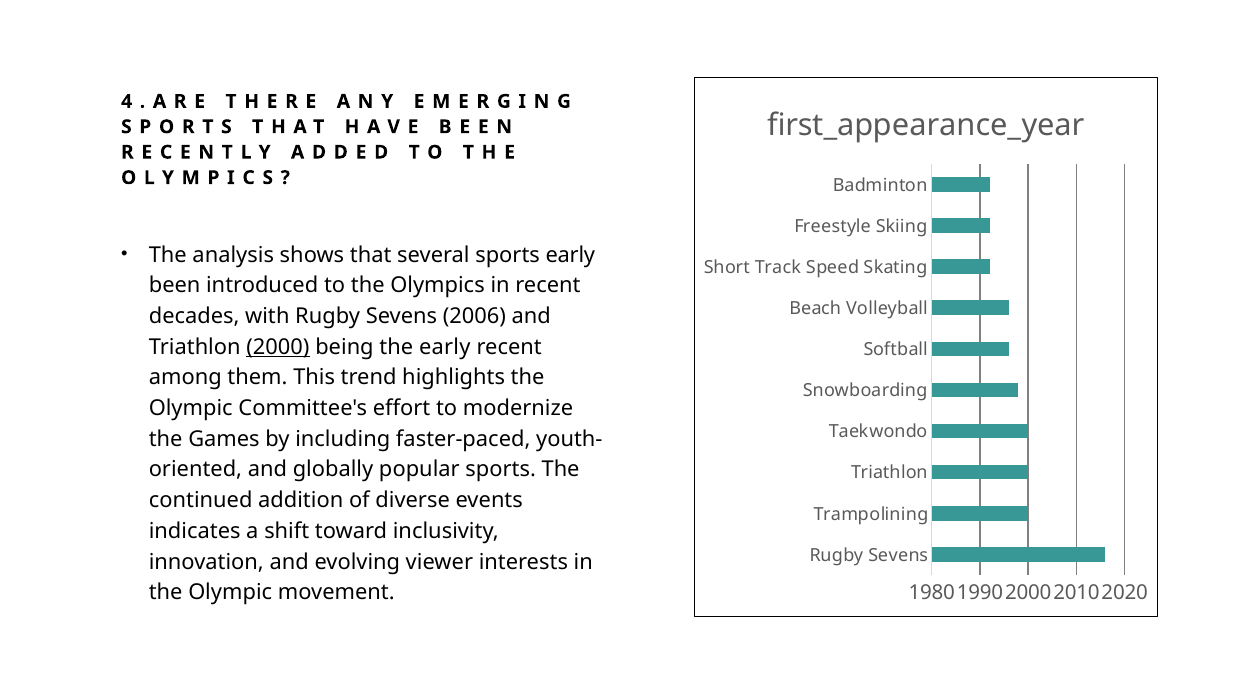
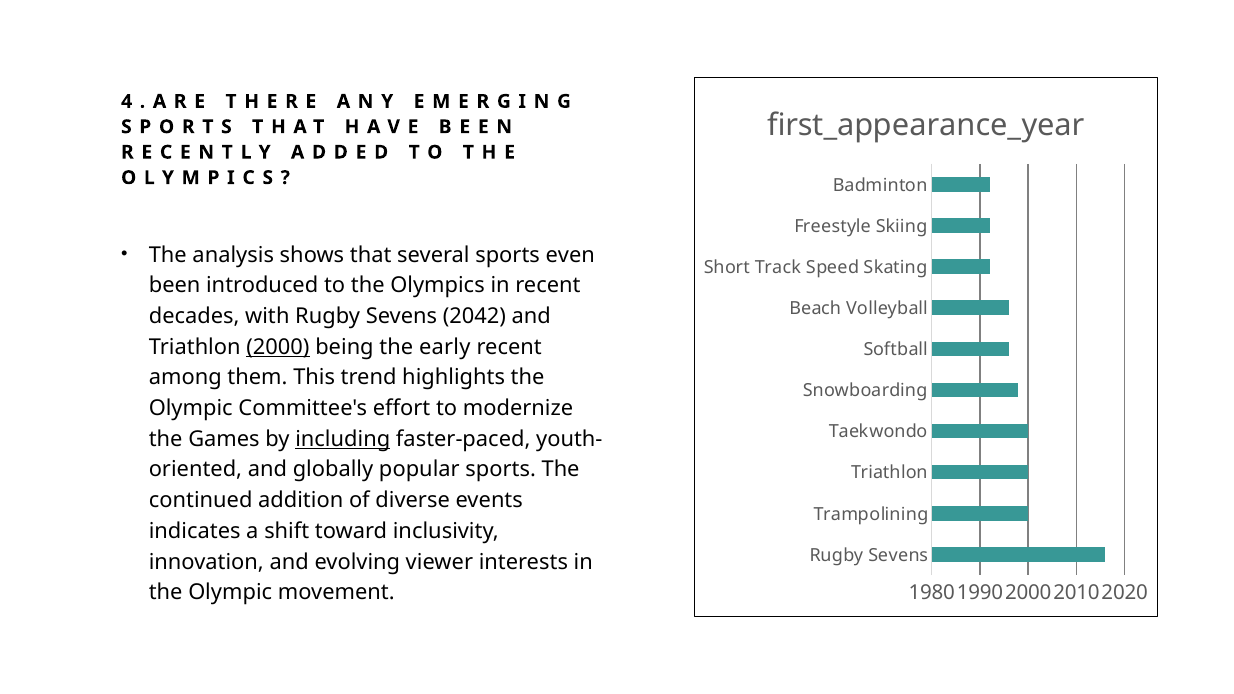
sports early: early -> even (570, 255)
2006: 2006 -> 2042 (474, 316)
including underline: none -> present (343, 439)
